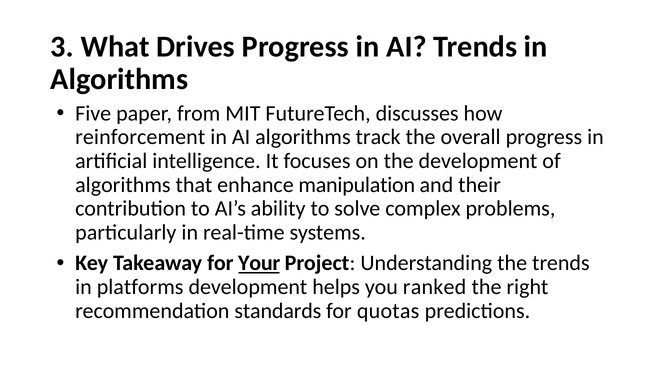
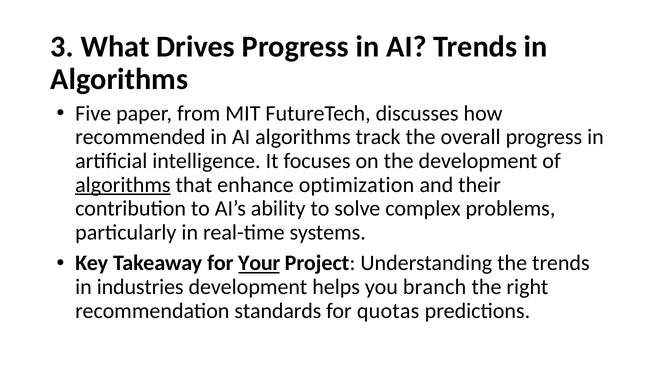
reinforcement: reinforcement -> recommended (140, 137)
algorithms underline: none -> present (123, 185)
manipulation: manipulation -> optimization (357, 185)
platforms: platforms -> industries (140, 287)
ranked: ranked -> branch (435, 287)
